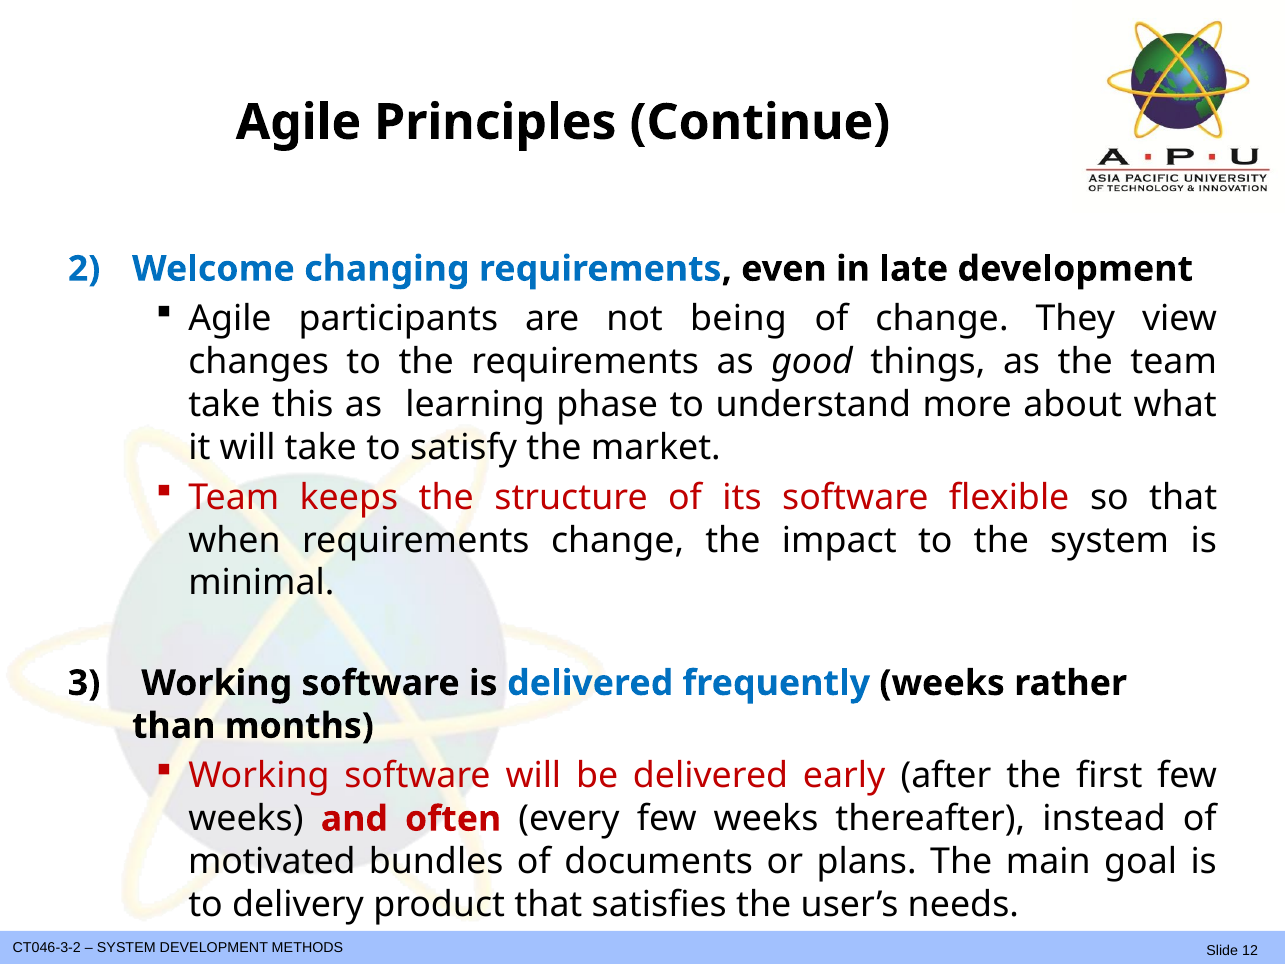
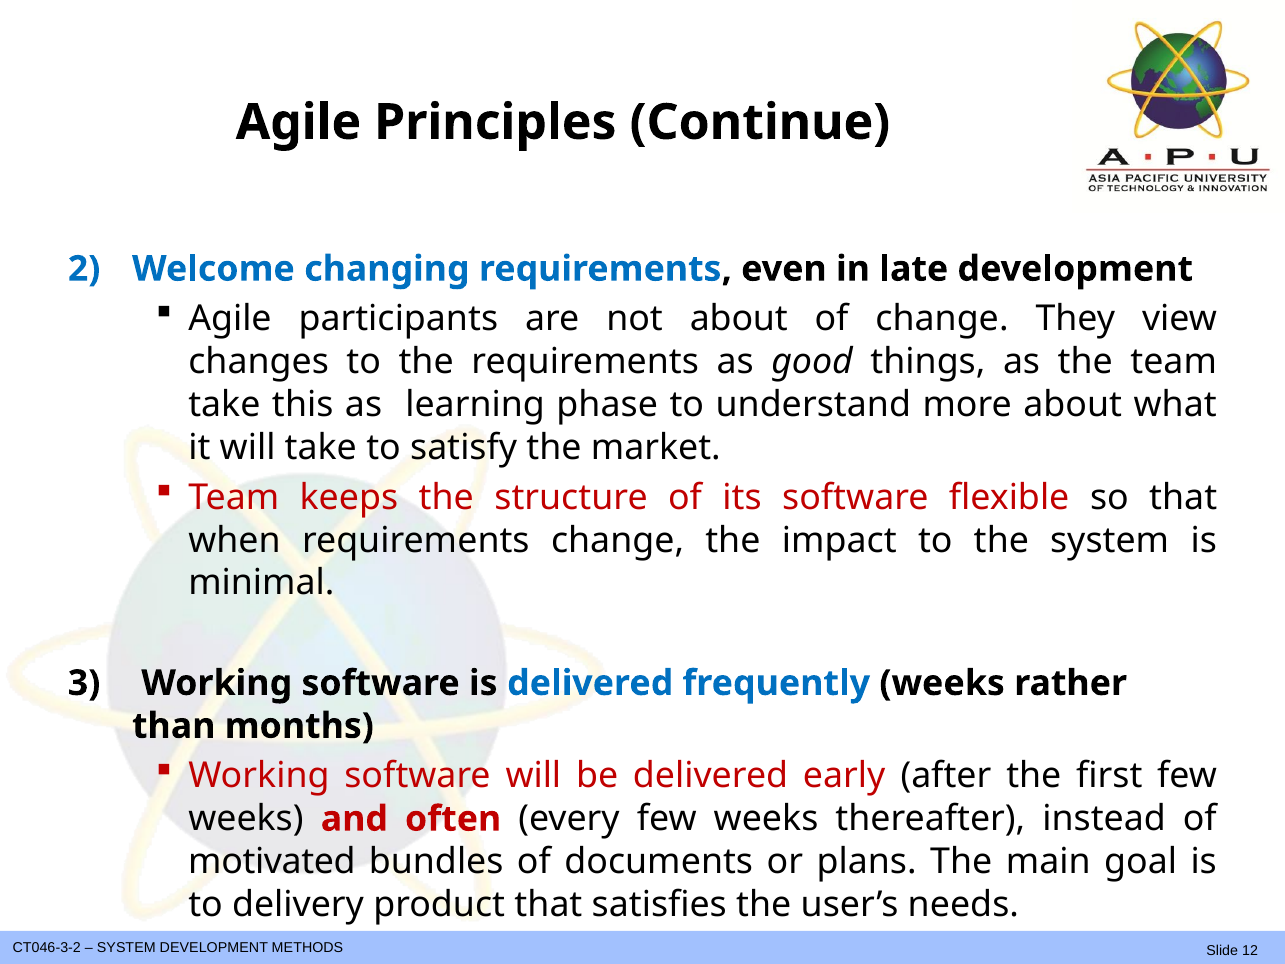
not being: being -> about (739, 319)
